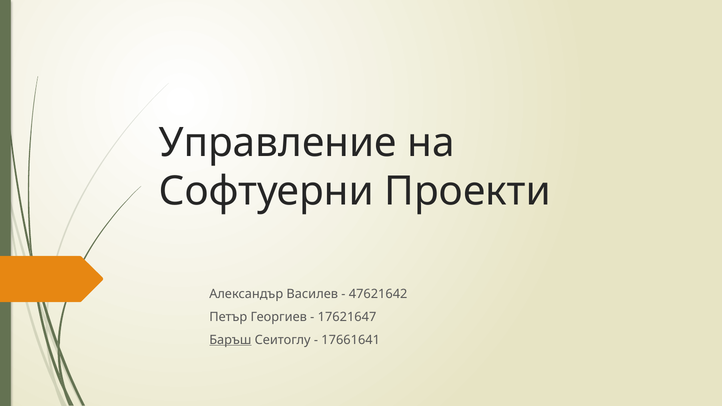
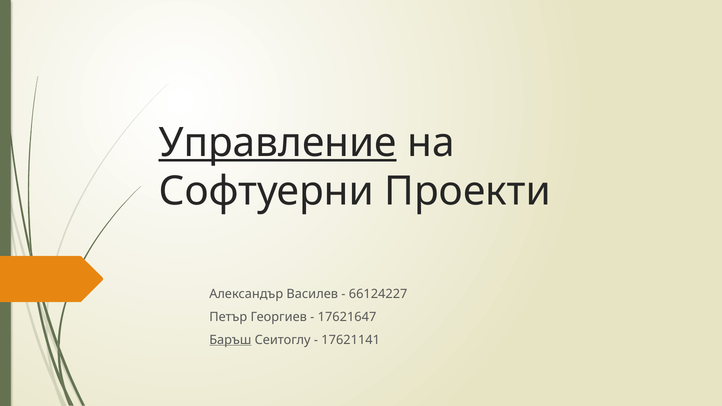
Управление underline: none -> present (278, 143)
47621642: 47621642 -> 66124227 (378, 294)
17661641: 17661641 -> 17621141 (351, 340)
